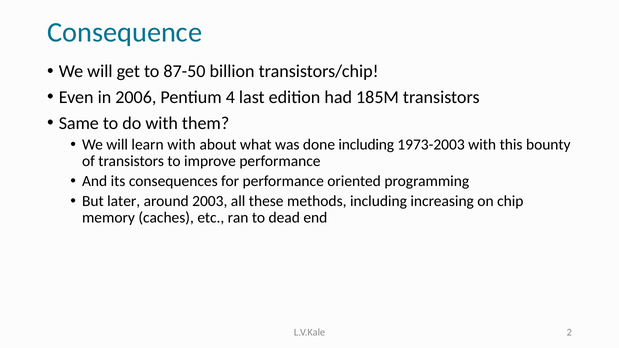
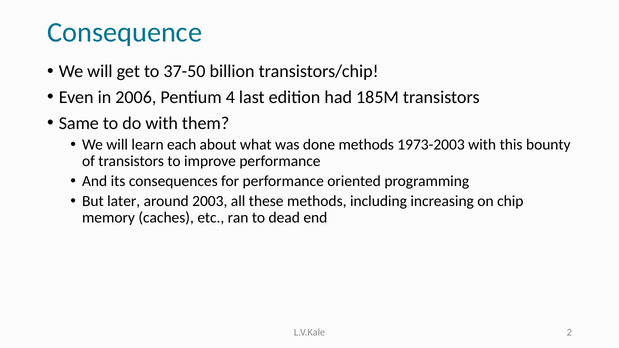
87-50: 87-50 -> 37-50 (184, 71)
learn with: with -> each (182, 145)
done including: including -> methods (366, 145)
